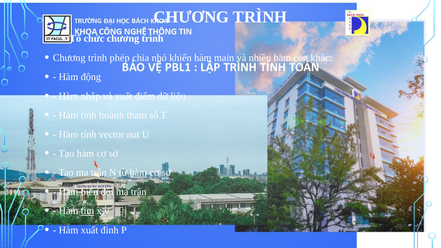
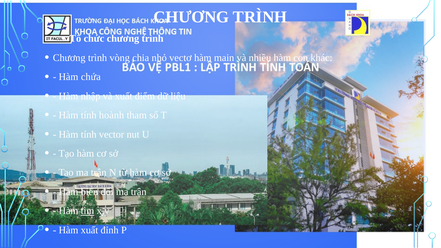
phép: phép -> vòng (120, 58)
khiển: khiển -> vectơ (180, 58)
động: động -> chứa (91, 77)
hàm underline: present -> none (138, 173)
